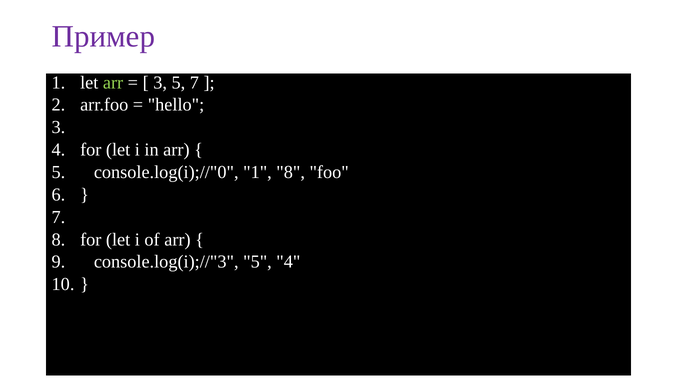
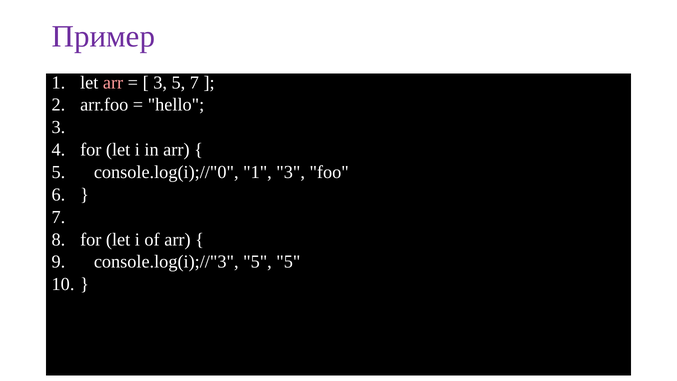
arr colour: light green -> pink (113, 82)
1 8: 8 -> 3 (291, 172)
5 4: 4 -> 5 (288, 262)
